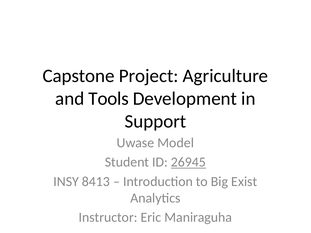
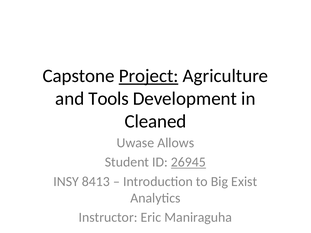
Project underline: none -> present (149, 76)
Support: Support -> Cleaned (156, 122)
Model: Model -> Allows (176, 143)
